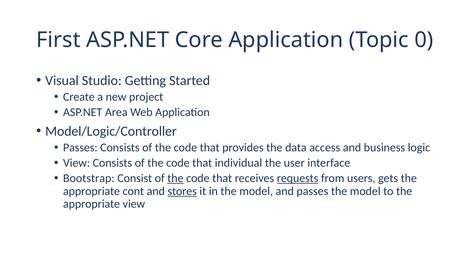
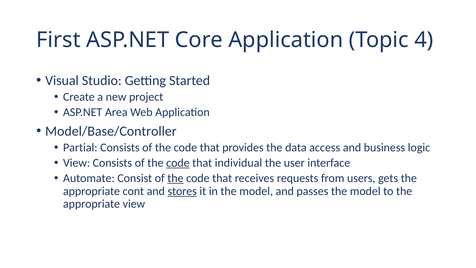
0: 0 -> 4 (424, 40)
Model/Logic/Controller: Model/Logic/Controller -> Model/Base/Controller (111, 131)
Passes: Passes -> Partial (80, 147)
code underline: none -> present (178, 163)
Bootstrap: Bootstrap -> Automate (89, 178)
requests underline: present -> none (298, 178)
